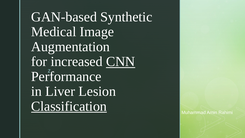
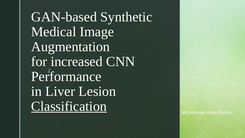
CNN underline: present -> none (121, 62)
